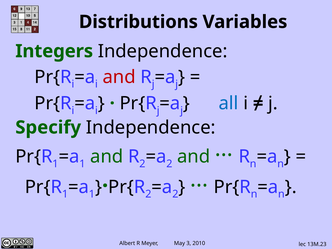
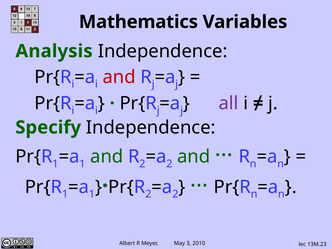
Distributions: Distributions -> Mathematics (138, 22)
Integers: Integers -> Analysis (54, 51)
all colour: blue -> purple (229, 103)
